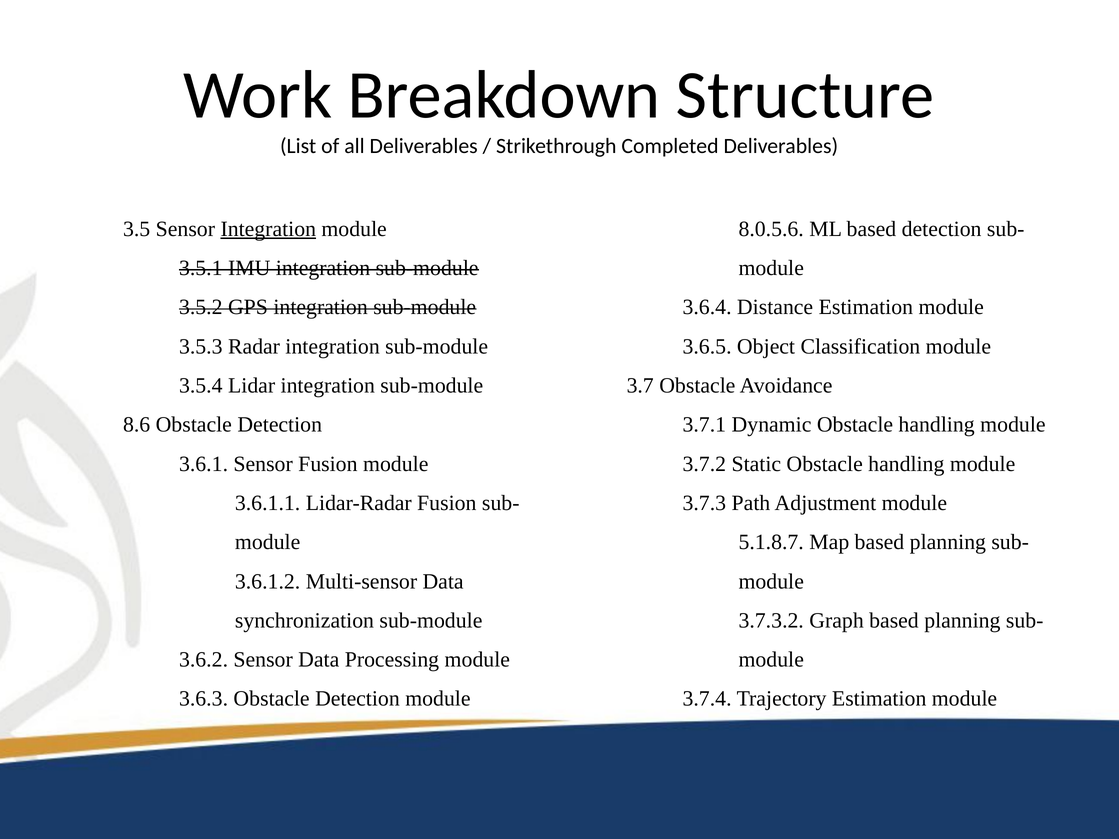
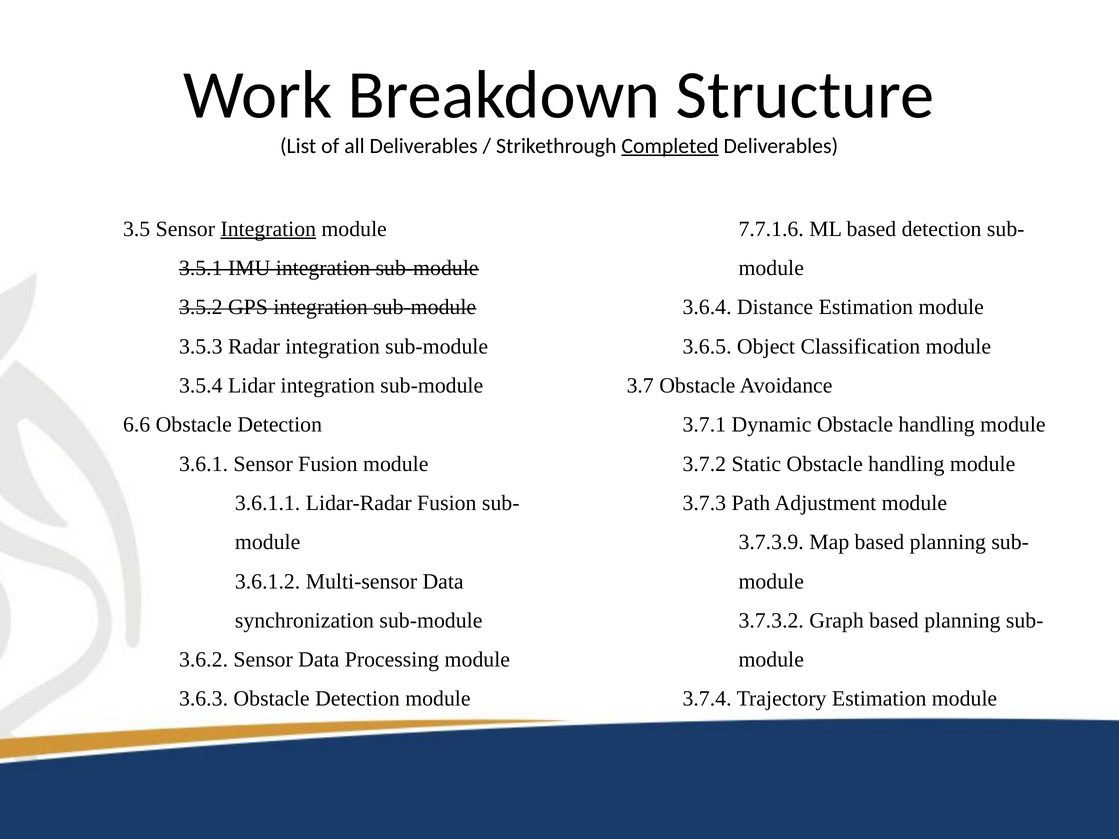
Completed underline: none -> present (670, 146)
8.0.5.6: 8.0.5.6 -> 7.7.1.6 (771, 229)
8.6: 8.6 -> 6.6 (137, 425)
5.1.8.7: 5.1.8.7 -> 3.7.3.9 (771, 542)
